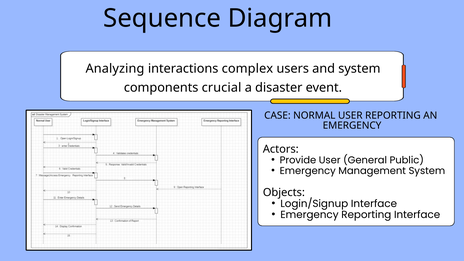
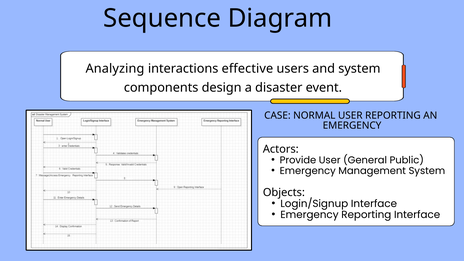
complex: complex -> effective (247, 69)
crucial: crucial -> design (222, 88)
